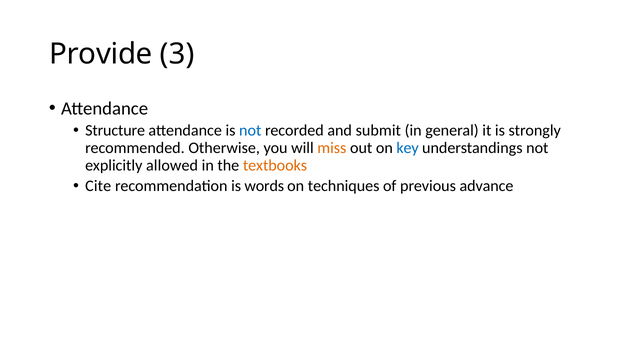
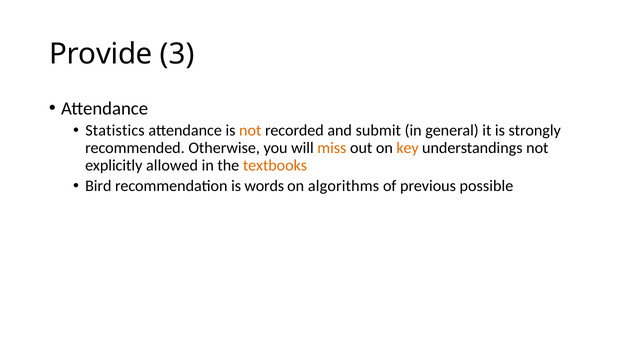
Structure: Structure -> Statistics (115, 131)
not colour: blue -> orange (250, 131)
key colour: blue -> orange (408, 148)
Cite: Cite -> Bird (98, 186)
techniques: techniques -> algorithms (344, 186)
advance: advance -> possible (486, 186)
